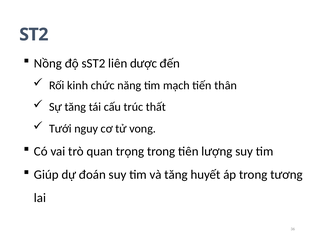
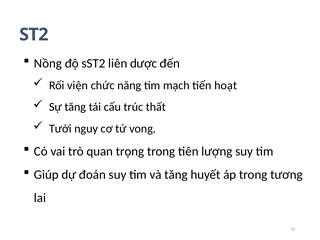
kinh: kinh -> viện (78, 85)
thân: thân -> hoạt (226, 85)
